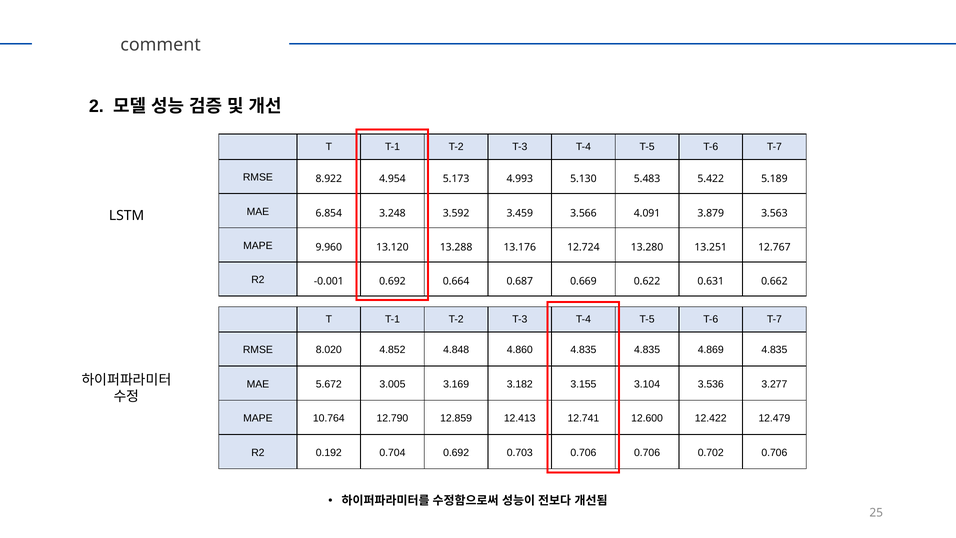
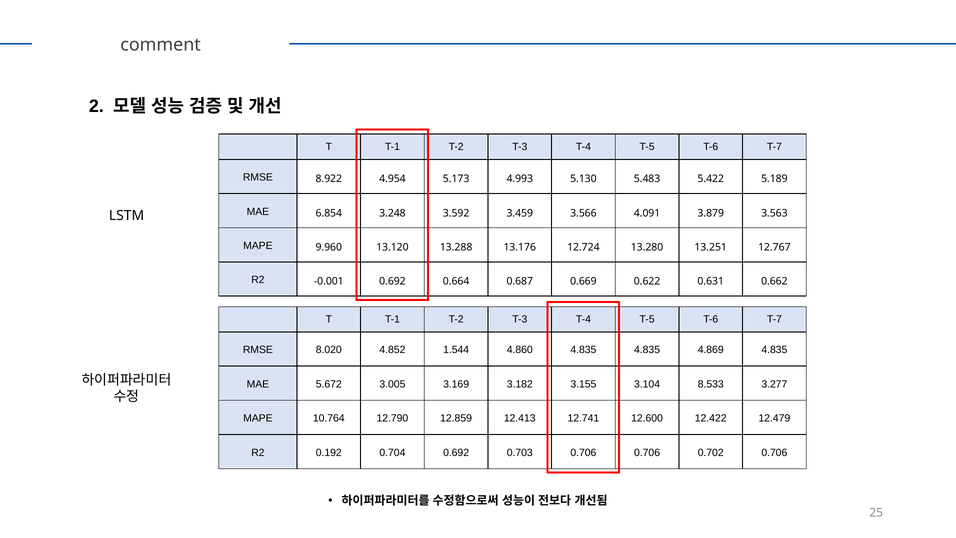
4.848: 4.848 -> 1.544 (456, 350)
3.536: 3.536 -> 8.533 (711, 384)
